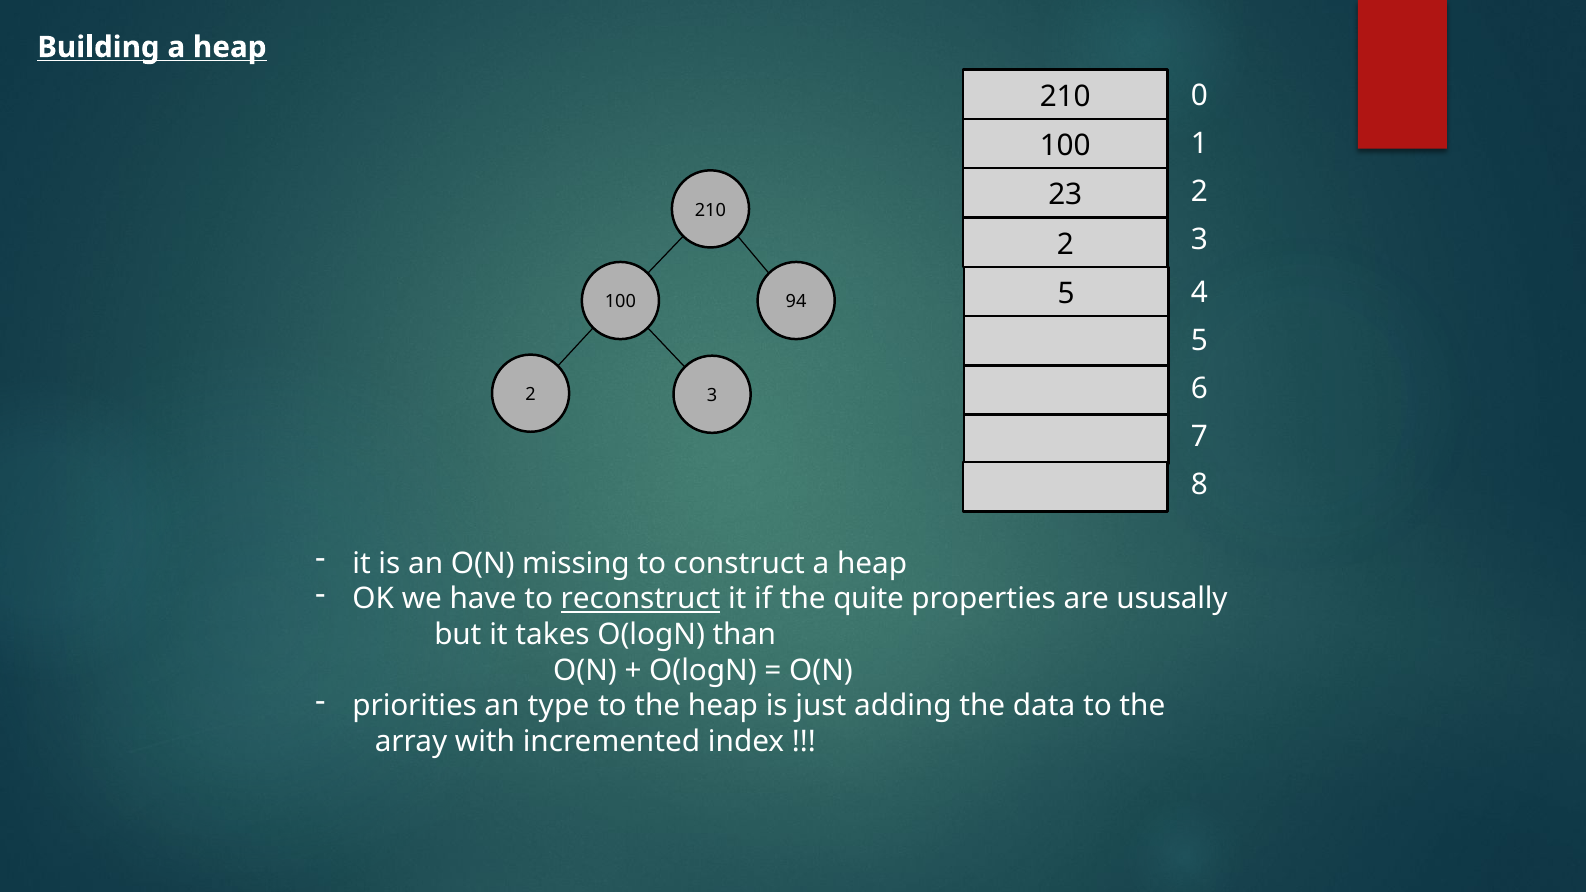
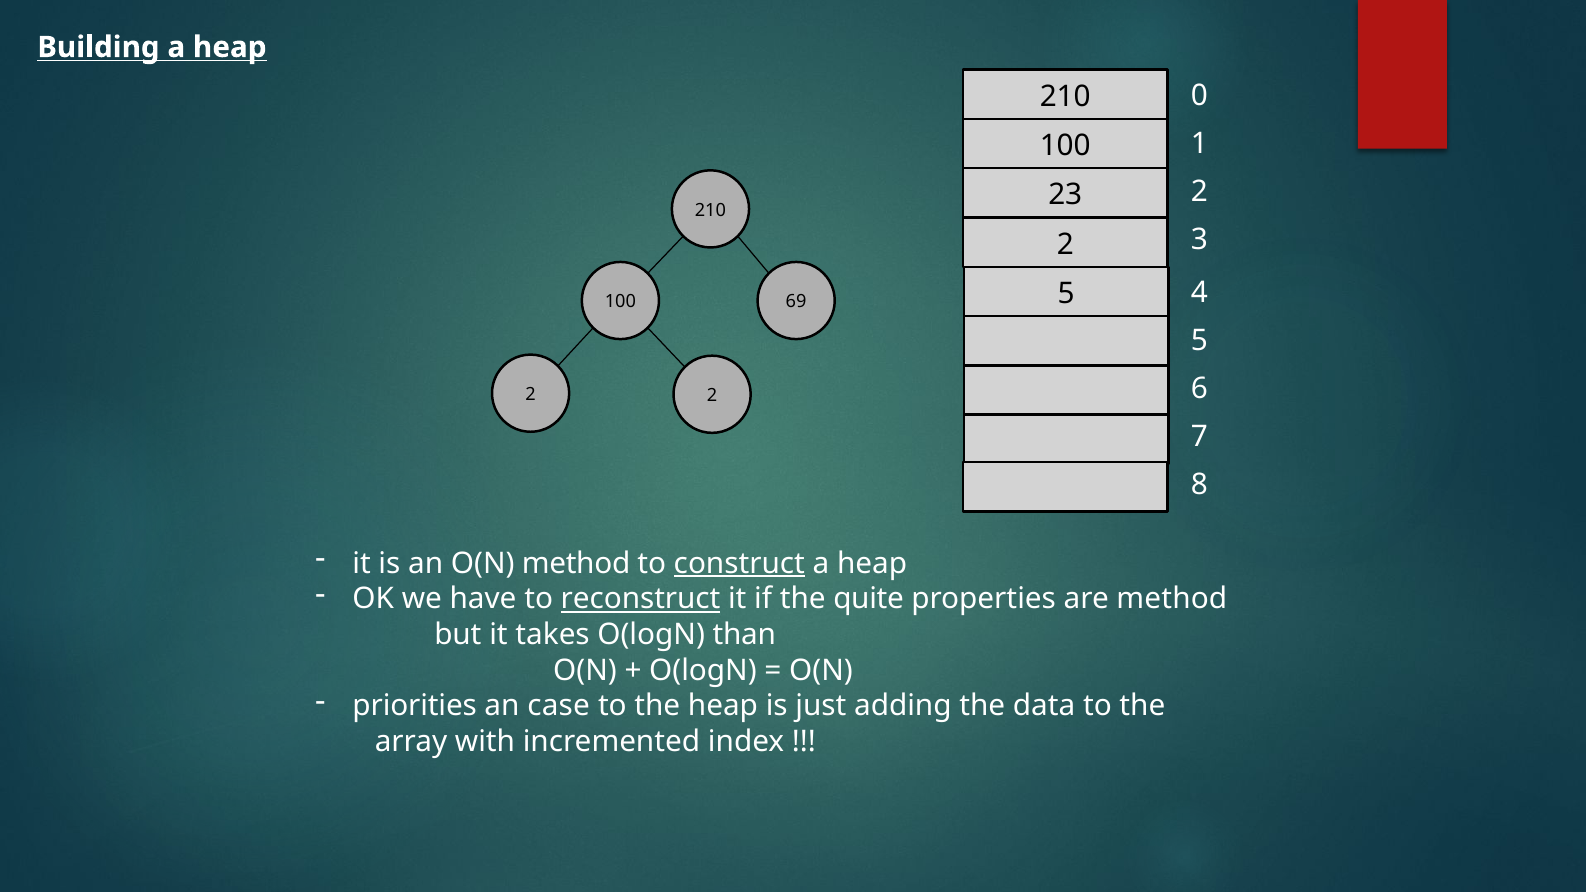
94: 94 -> 69 (796, 302)
3: 3 -> 2 (712, 396)
O(N missing: missing -> method (576, 564)
construct underline: none -> present (739, 564)
are ususally: ususally -> method (1172, 599)
type: type -> case (559, 706)
